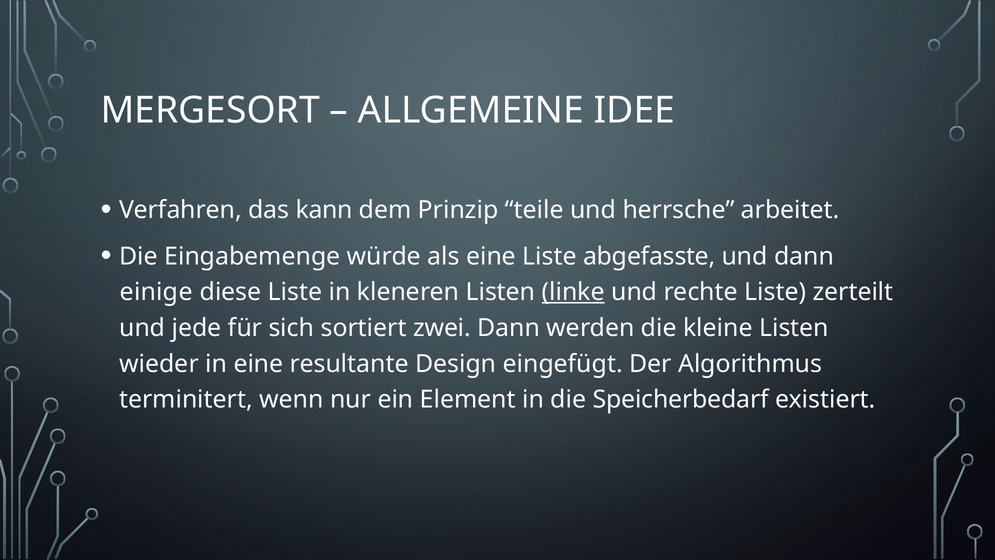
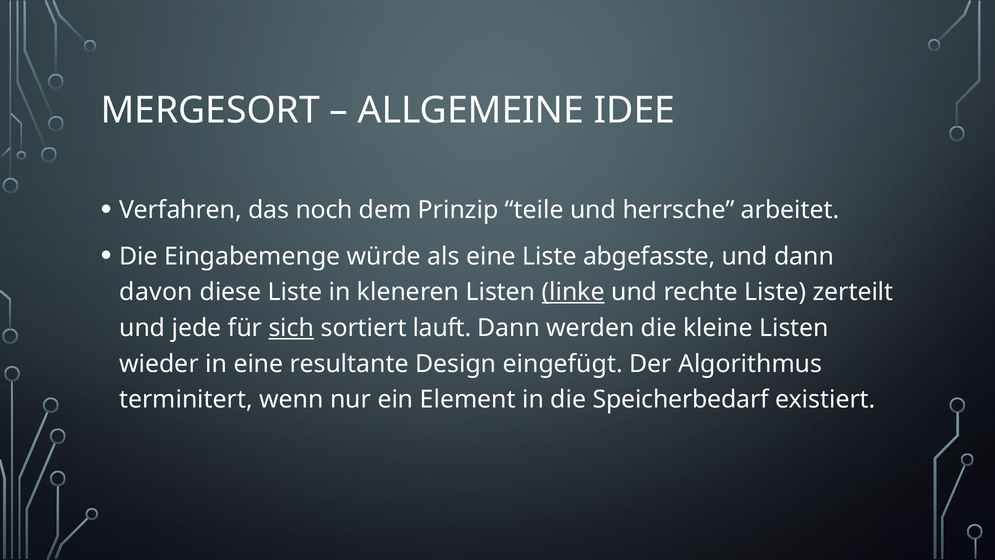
kann: kann -> noch (324, 210)
einige: einige -> davon (156, 292)
sich underline: none -> present (291, 328)
zwei: zwei -> lauft (442, 328)
